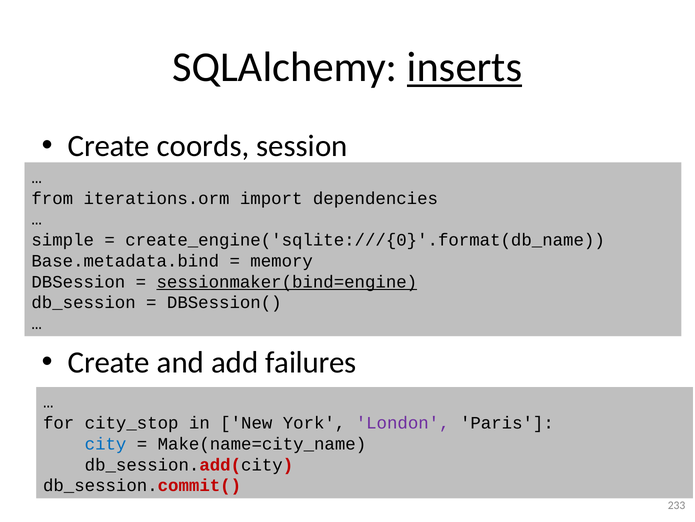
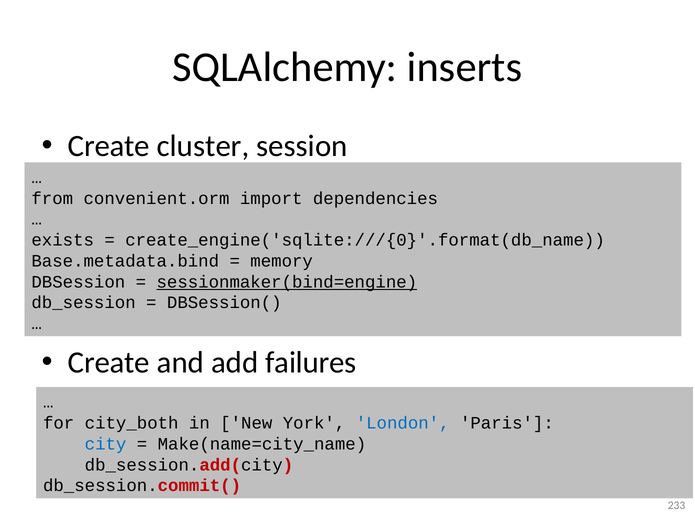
inserts underline: present -> none (465, 67)
coords: coords -> cluster (203, 146)
iterations.orm: iterations.orm -> convenient.orm (157, 198)
simple: simple -> exists (63, 240)
city_stop: city_stop -> city_both (132, 422)
London colour: purple -> blue (403, 422)
